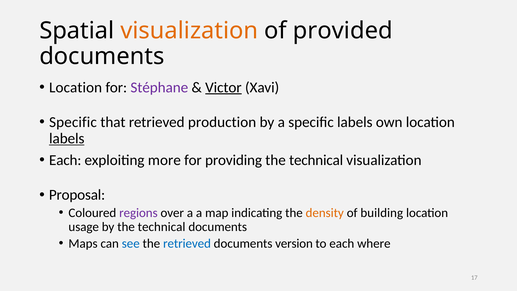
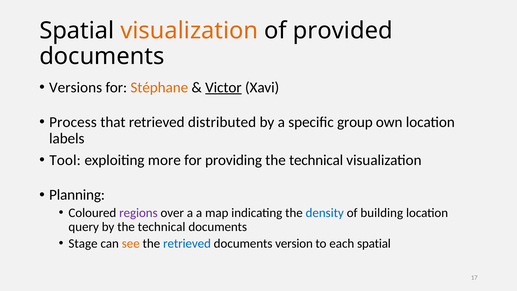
Location: Location -> Versions (76, 87)
Stéphane colour: purple -> orange (159, 87)
Specific: Specific -> Process (73, 122)
production: production -> distributed (222, 122)
specific labels: labels -> group (355, 122)
labels underline: present -> none (67, 138)
Each: Each -> Tool (65, 160)
Proposal: Proposal -> Planning (77, 195)
density colour: orange -> blue (325, 213)
usage: usage -> query (84, 227)
Maps: Maps -> Stage (83, 243)
see colour: blue -> orange (131, 243)
each where: where -> spatial (374, 243)
